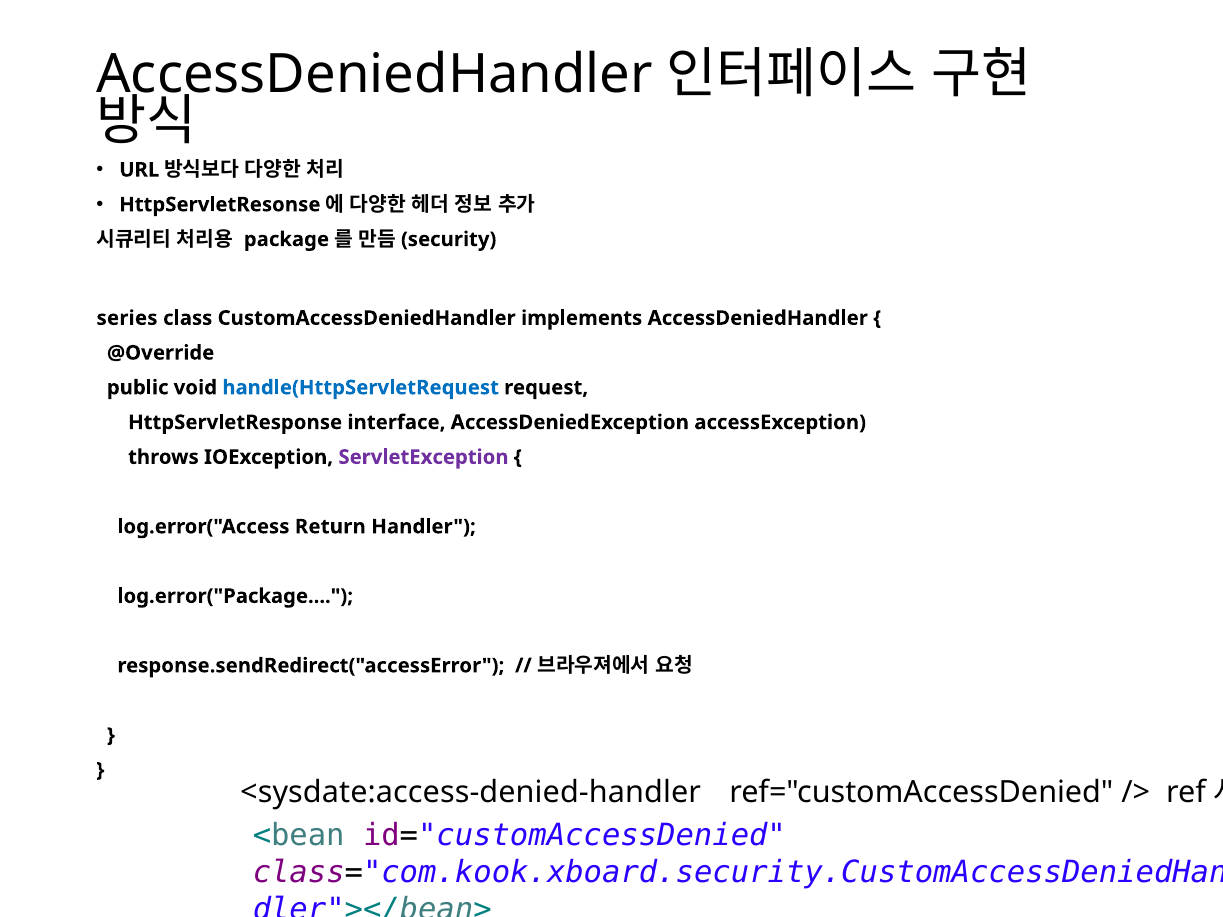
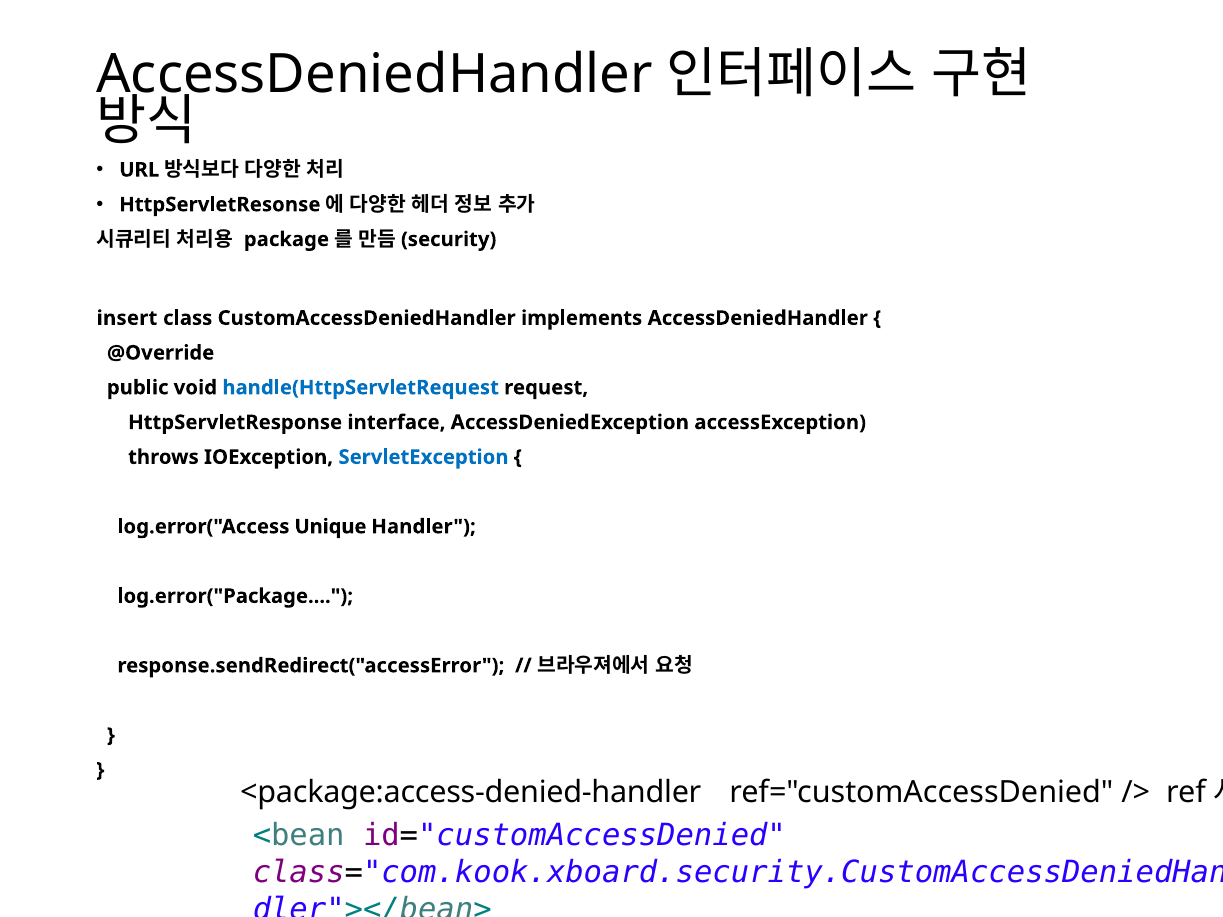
series: series -> insert (127, 318)
ServletException colour: purple -> blue (423, 457)
Return: Return -> Unique (330, 527)
<sysdate:access-denied-handler: <sysdate:access-denied-handler -> <package:access-denied-handler (471, 793)
